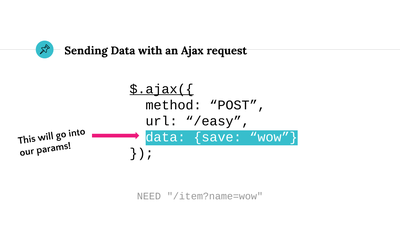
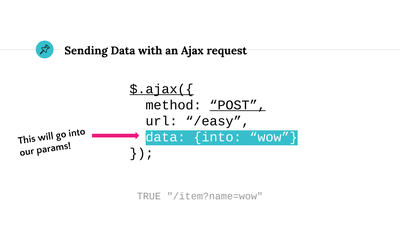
POST underline: none -> present (238, 105)
data save: save -> into (218, 137)
NEED: NEED -> TRUE (149, 196)
